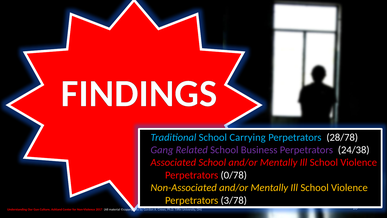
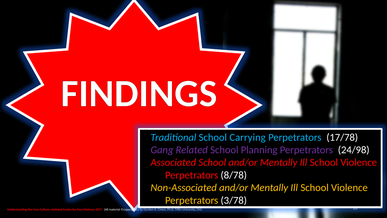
28/78: 28/78 -> 17/78 (342, 137)
Business: Business -> Planning (259, 150)
24/38: 24/38 -> 24/98 (354, 150)
0/78: 0/78 -> 8/78 (234, 175)
